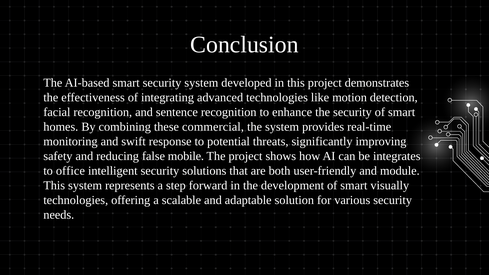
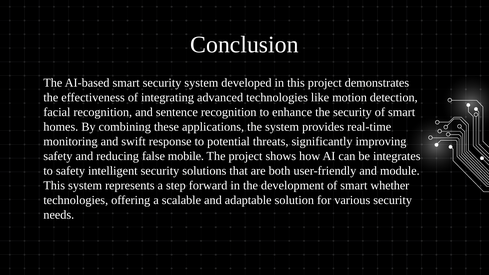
commercial: commercial -> applications (213, 127)
to office: office -> safety (70, 171)
visually: visually -> whether (390, 186)
